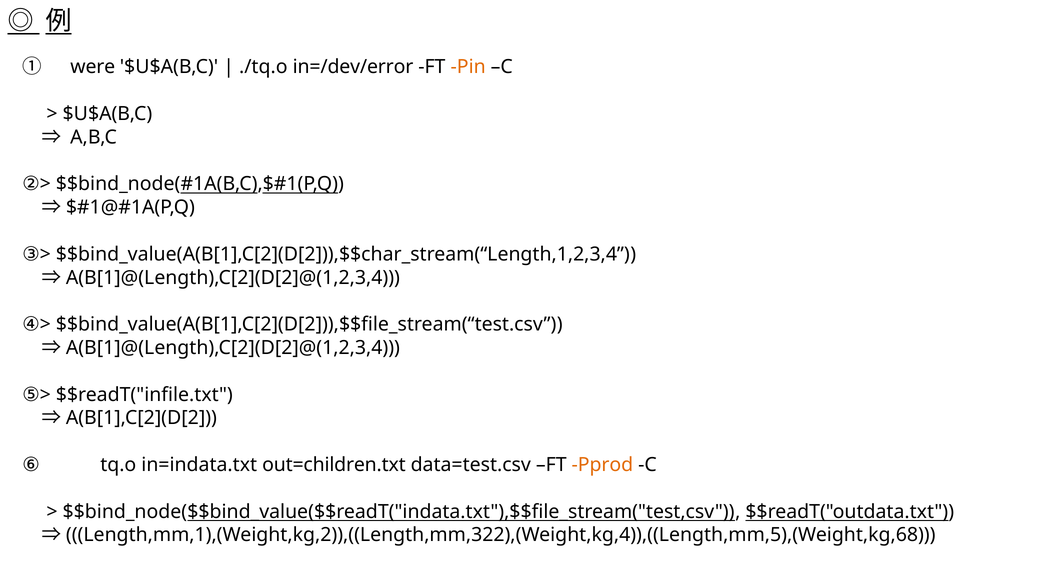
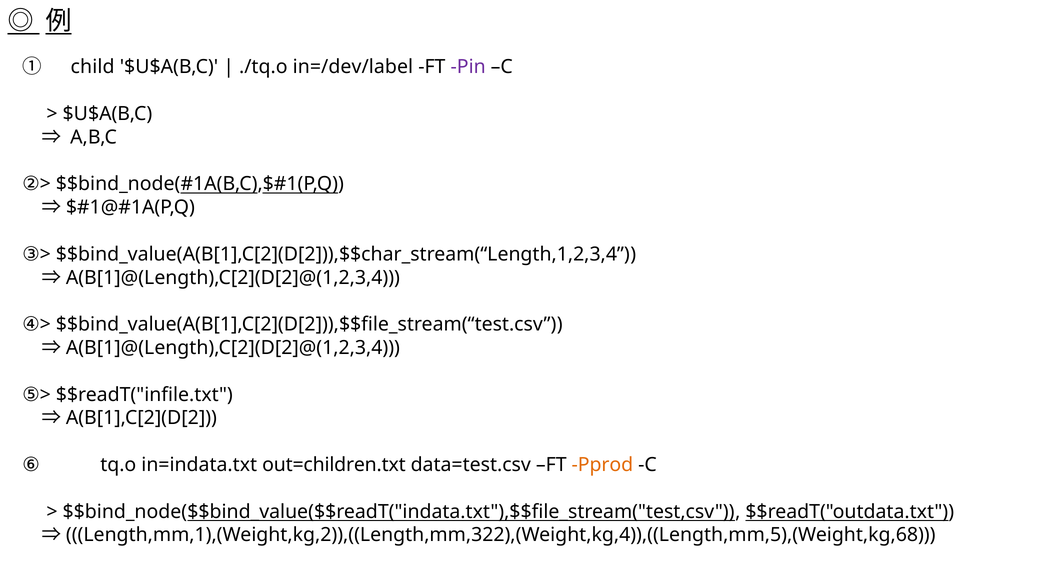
were: were -> child (93, 67)
in=/dev/error: in=/dev/error -> in=/dev/label (353, 67)
Pin colour: orange -> purple (468, 67)
